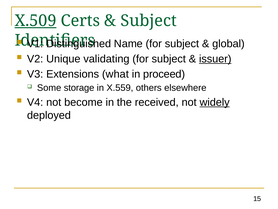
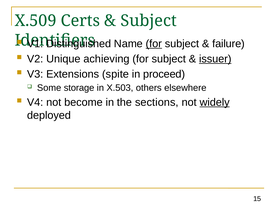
X.509 underline: present -> none (36, 21)
for underline: none -> present (154, 44)
global: global -> failure (229, 44)
validating: validating -> achieving (107, 59)
what: what -> spite (115, 74)
X.559: X.559 -> X.503 (120, 88)
received: received -> sections (157, 102)
